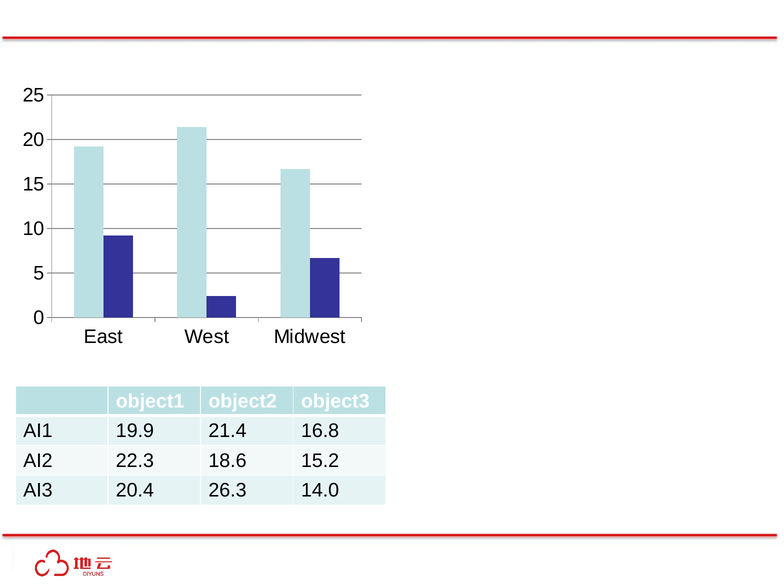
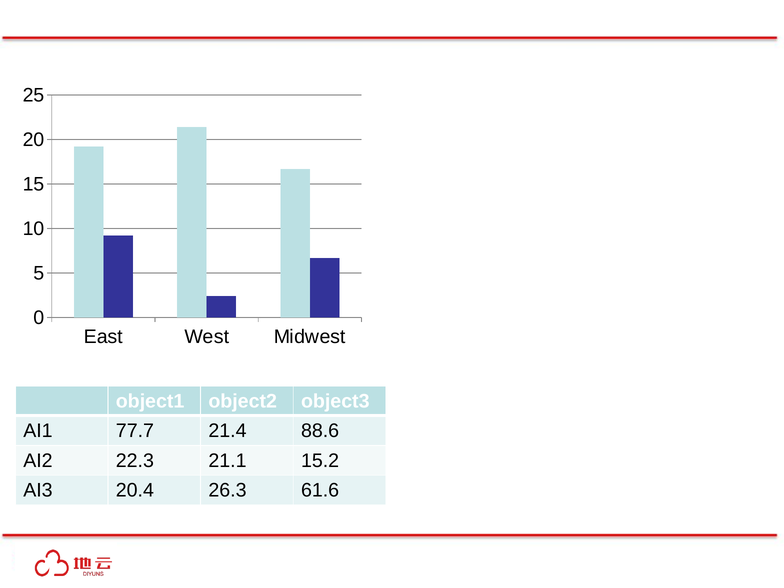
19.9: 19.9 -> 77.7 (135, 431)
16.8: 16.8 -> 88.6 (320, 431)
18.6: 18.6 -> 21.1 (228, 461)
14.0: 14.0 -> 61.6 (320, 491)
